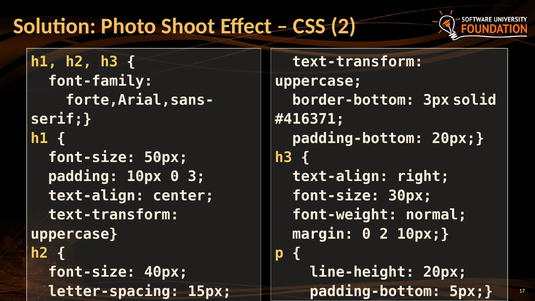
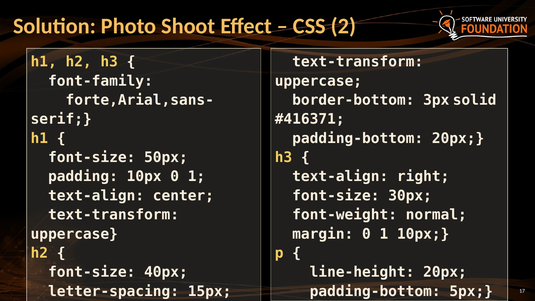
10px 0 3: 3 -> 1 (196, 177)
margin 0 2: 2 -> 1 (384, 234)
